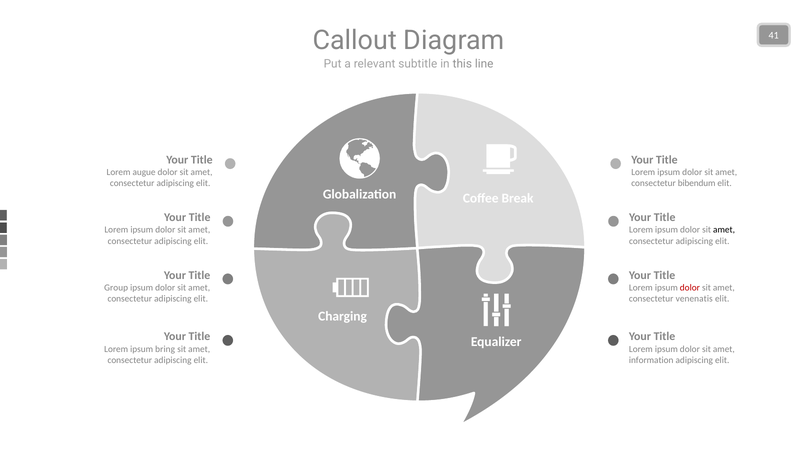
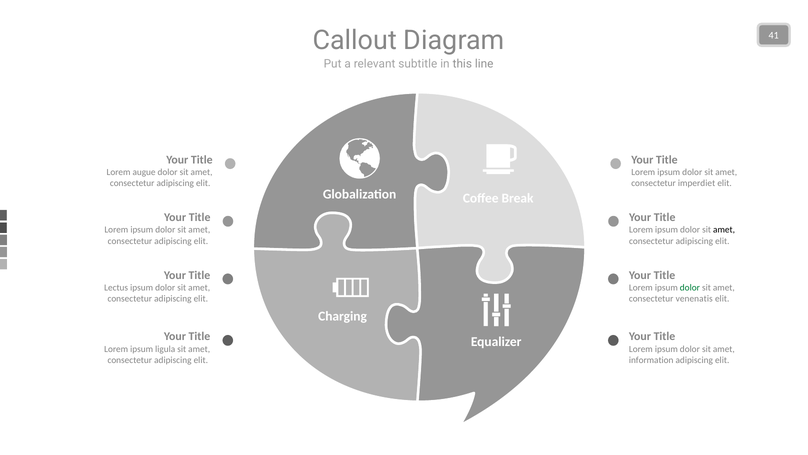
bibendum: bibendum -> imperdiet (697, 183)
Group: Group -> Lectus (116, 287)
dolor colour: red -> green (690, 287)
bring: bring -> ligula (165, 349)
